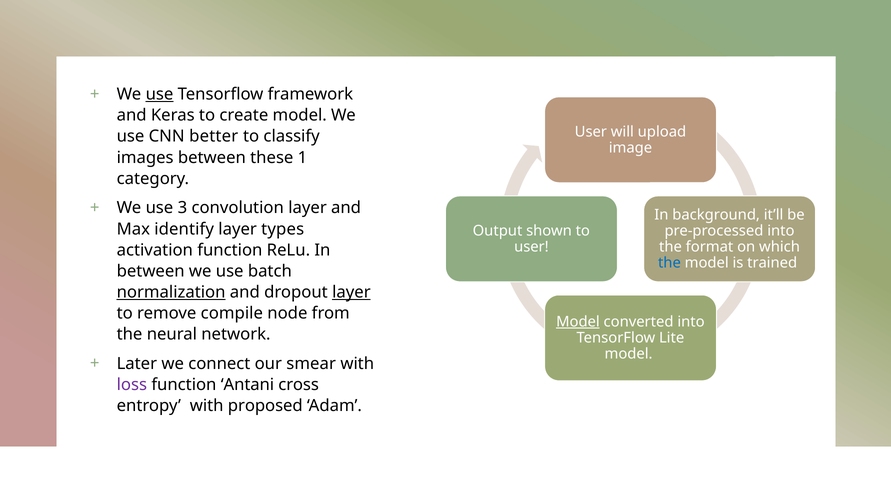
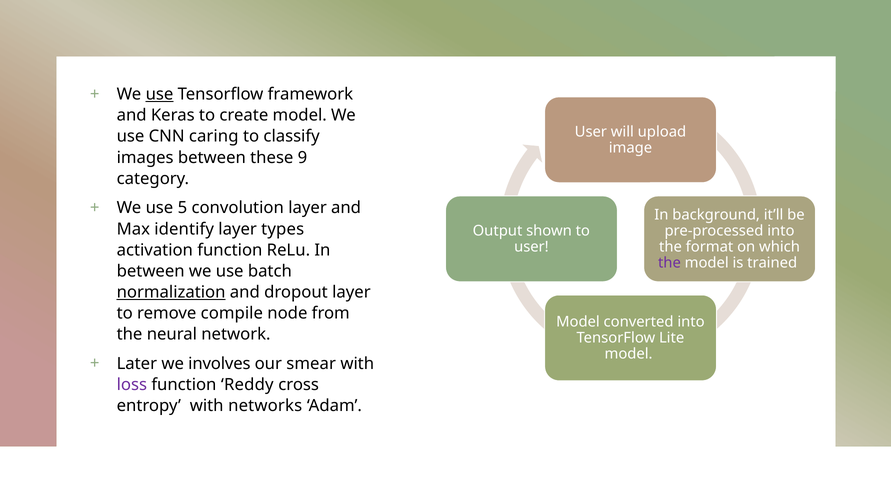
better: better -> caring (214, 137)
1: 1 -> 9 (303, 158)
3: 3 -> 5 (182, 208)
the colour: blue -> purple (669, 263)
layer underline: present -> none (351, 292)
Model underline: present -> none (578, 322)
connect: connect -> involves (219, 364)
Antani: Antani -> Reddy (247, 385)
proposed: proposed -> networks (265, 406)
